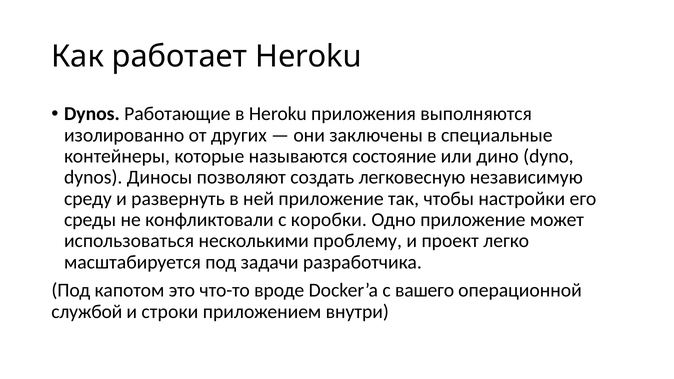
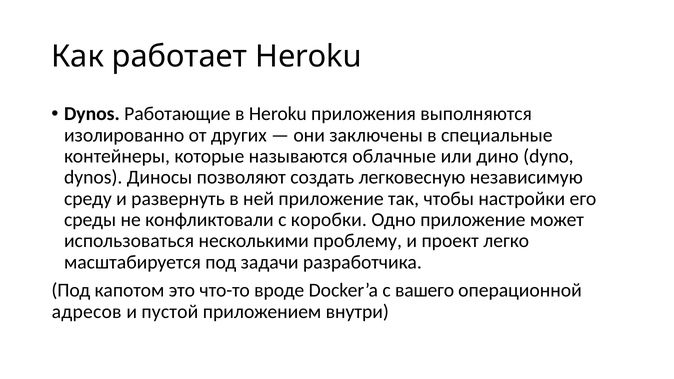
состояние: состояние -> облачные (394, 156)
службой: службой -> адресов (87, 312)
строки: строки -> пустой (170, 312)
